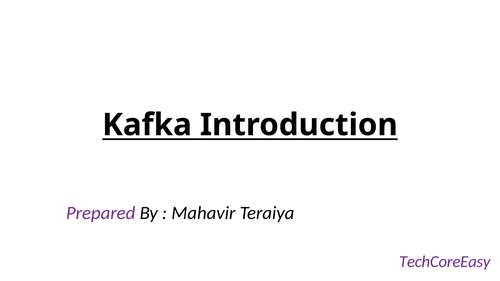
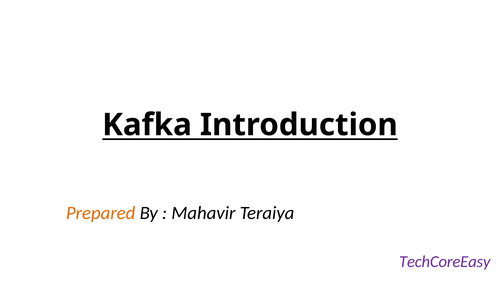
Prepared colour: purple -> orange (101, 213)
